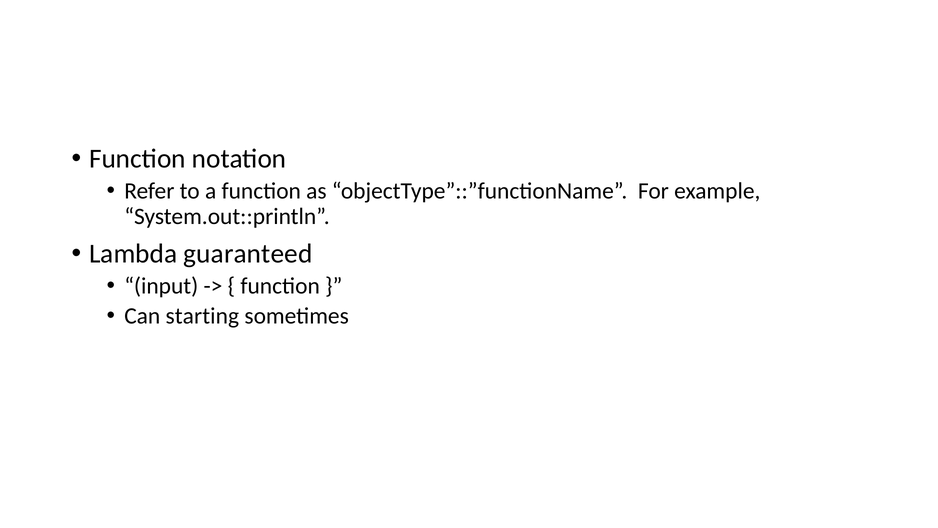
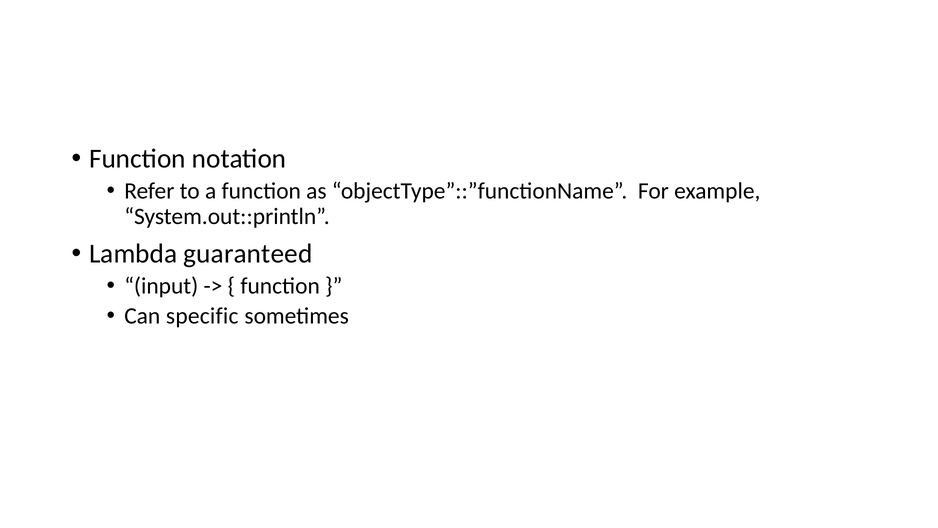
starting: starting -> specific (202, 316)
